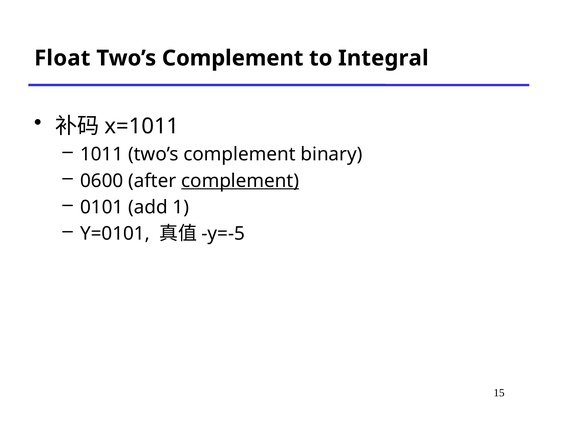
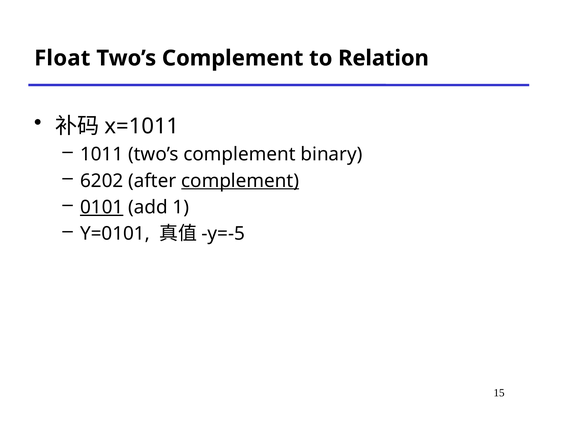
Integral: Integral -> Relation (383, 58)
0600: 0600 -> 6202 (102, 181)
0101 underline: none -> present (102, 207)
